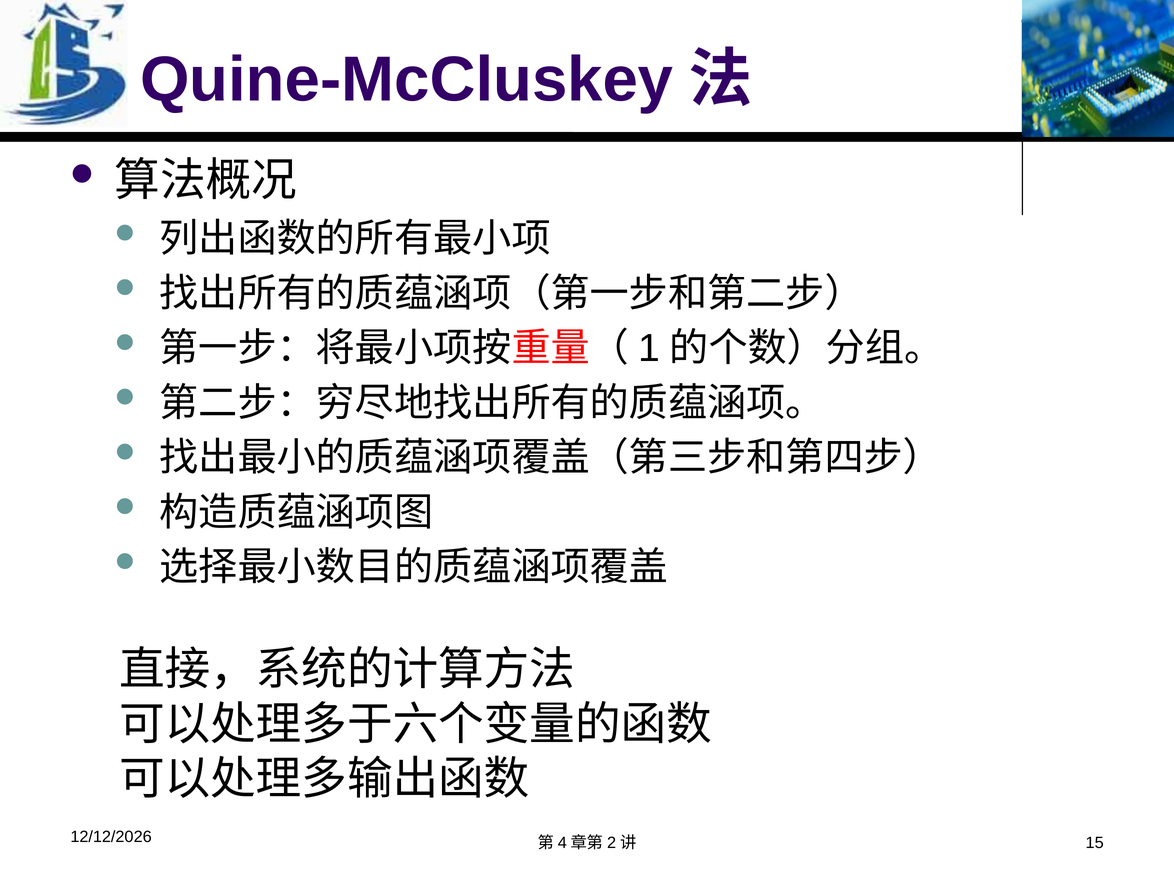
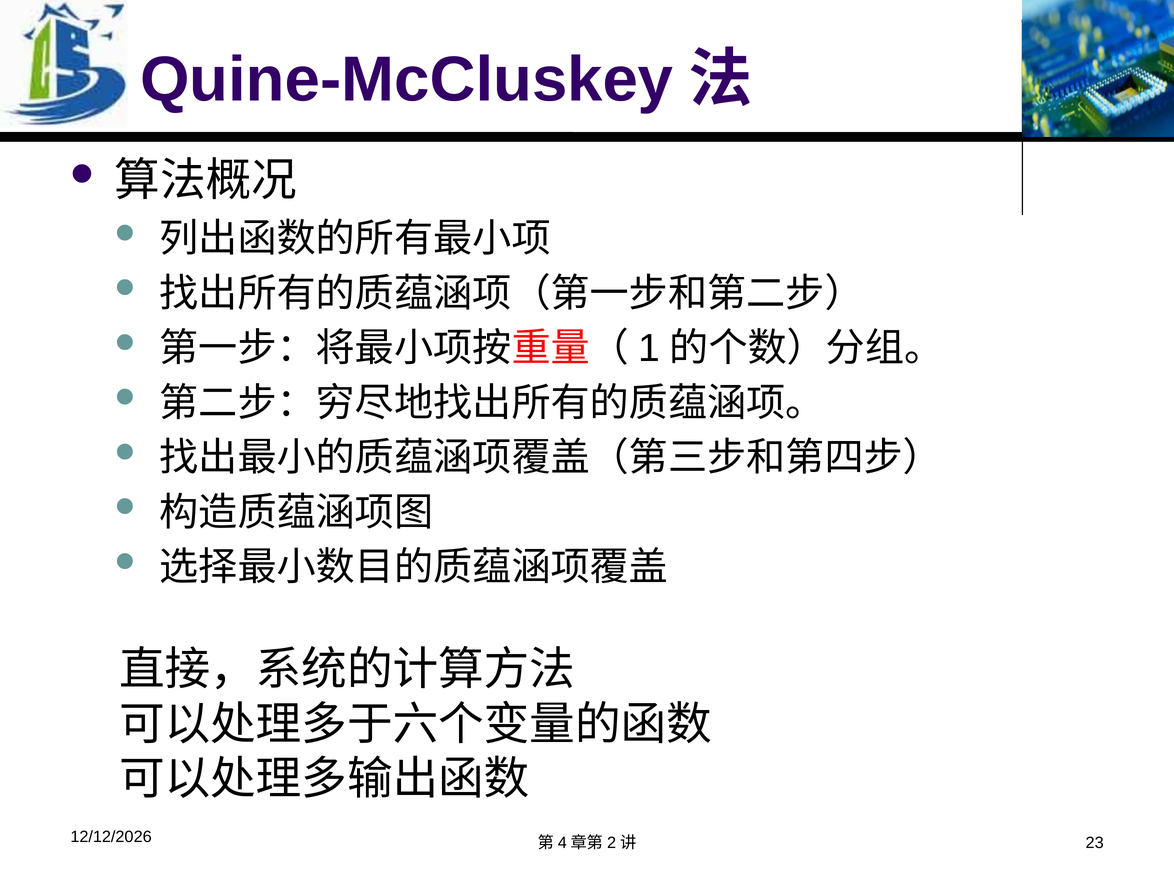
15: 15 -> 23 (1095, 843)
